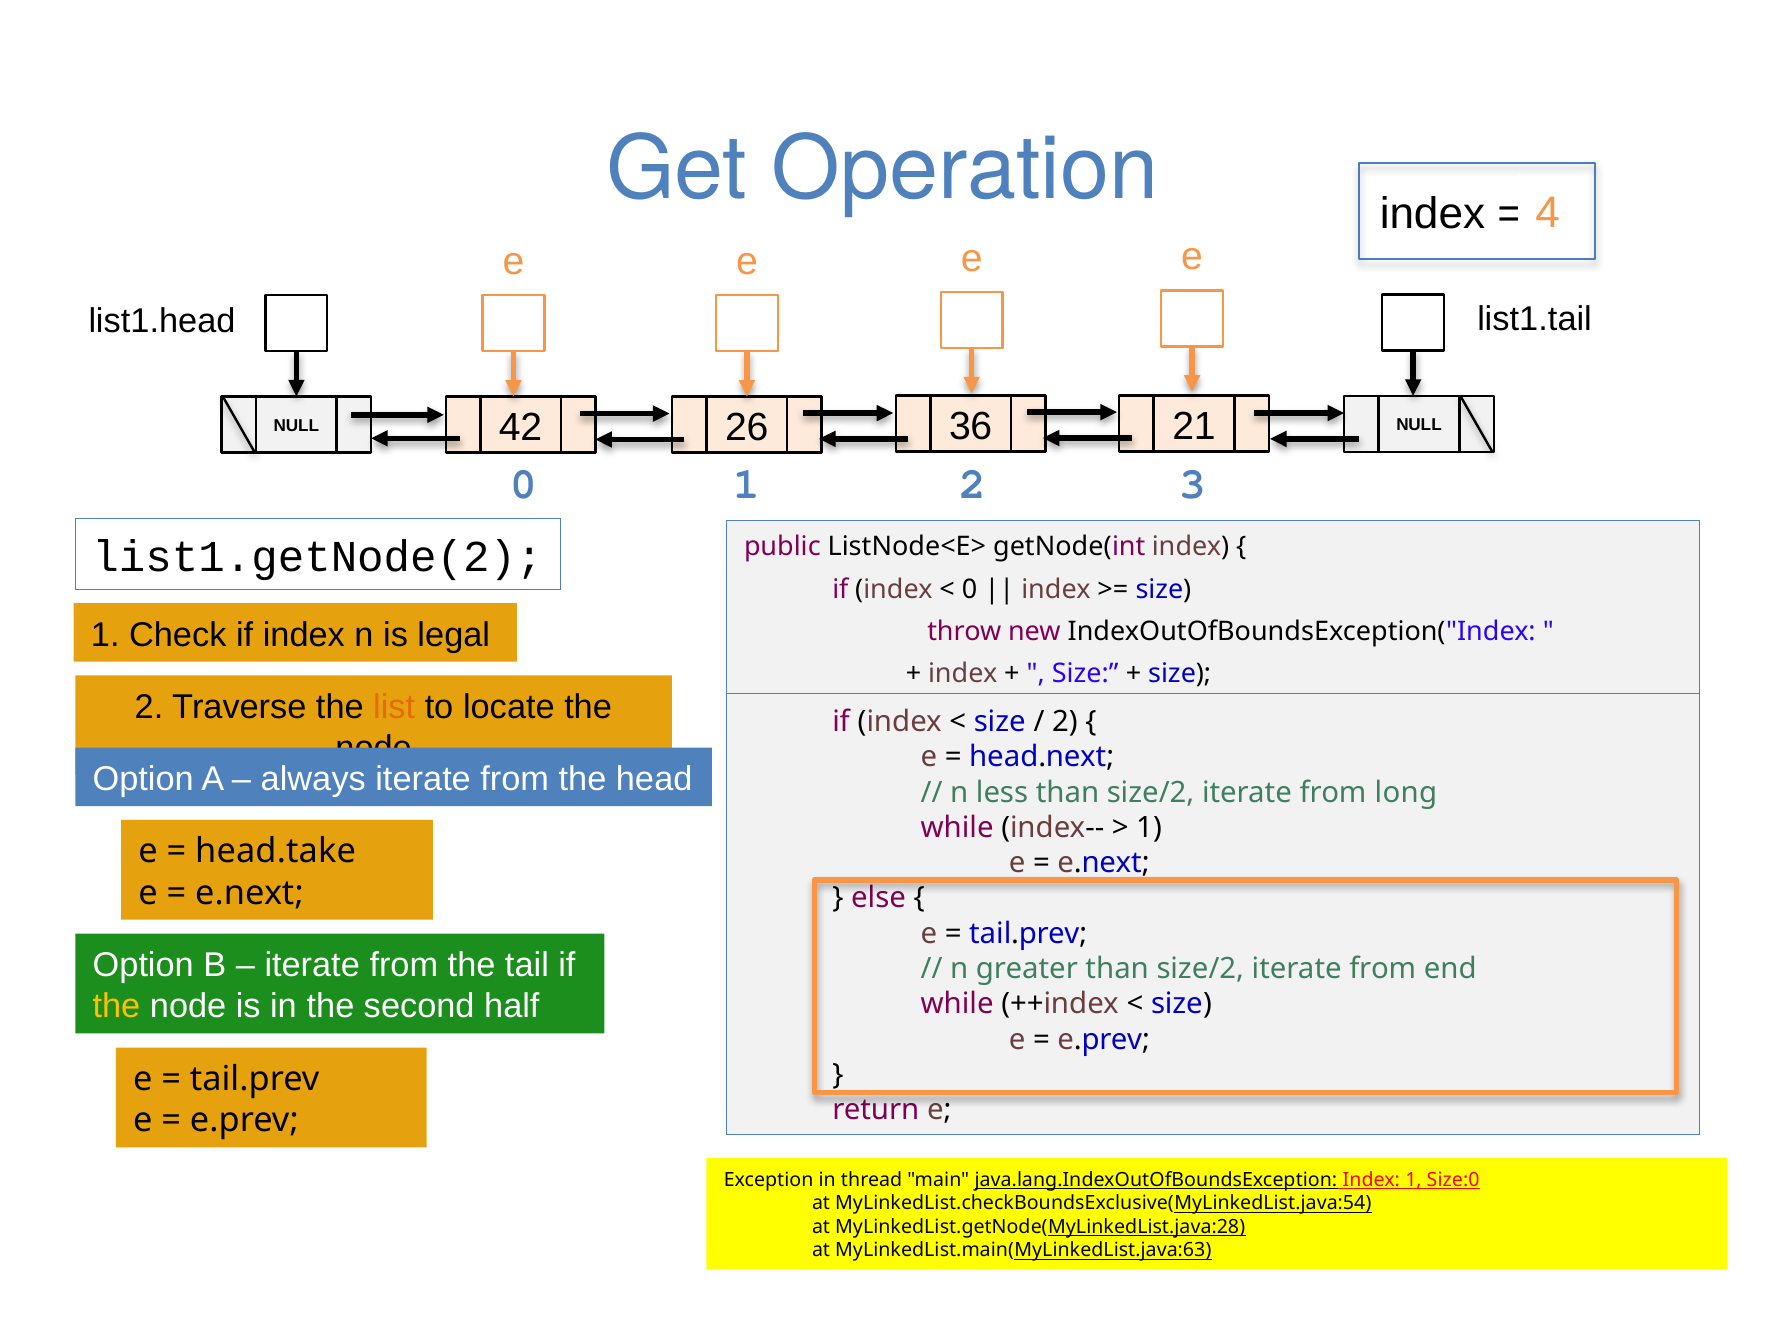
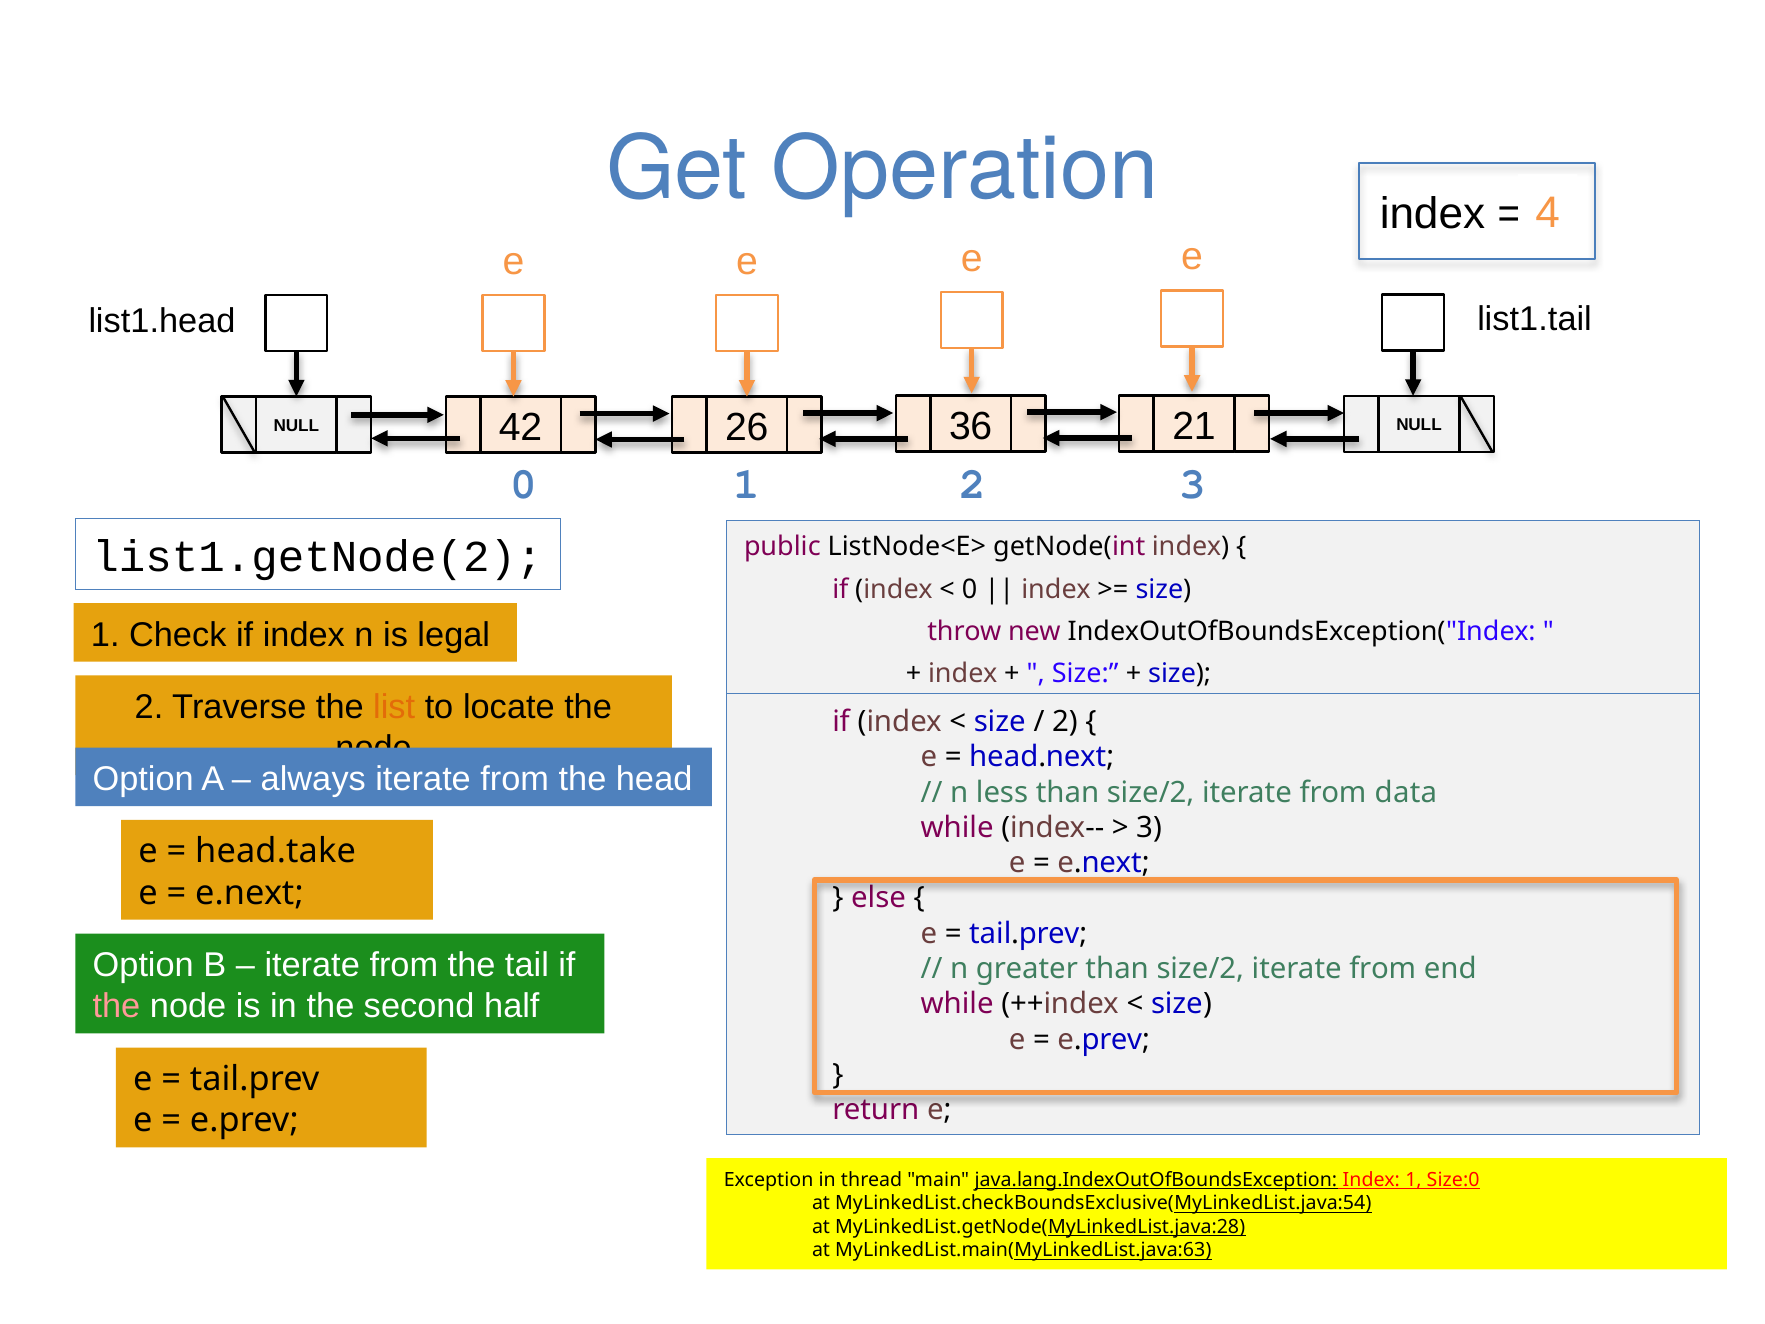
long: long -> data (1406, 792)
1: 1 -> 3 (1149, 827)
the colour: yellow -> pink (117, 1006)
